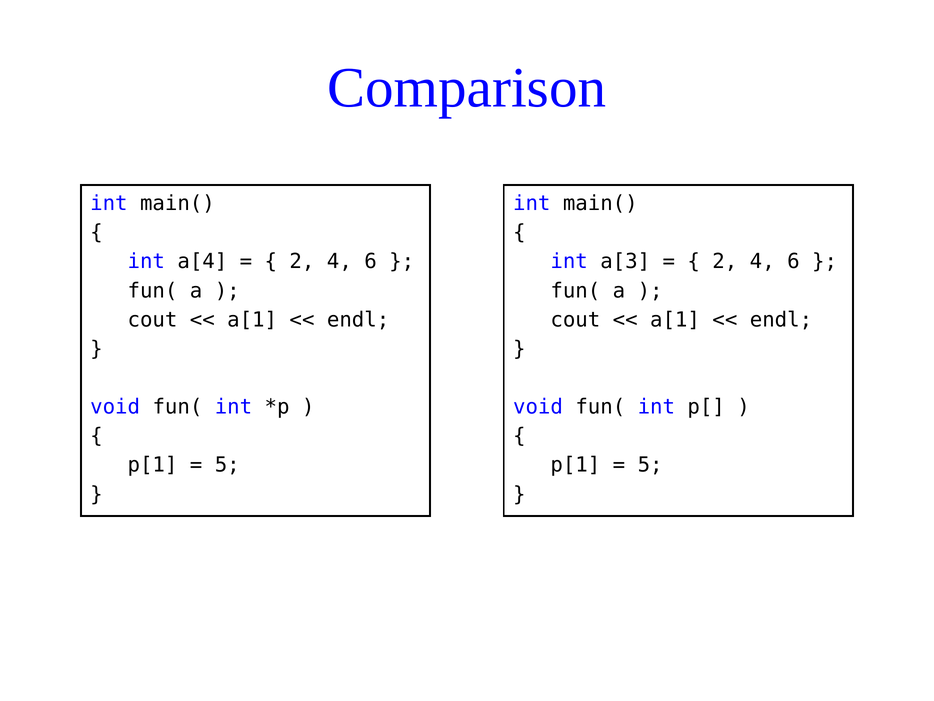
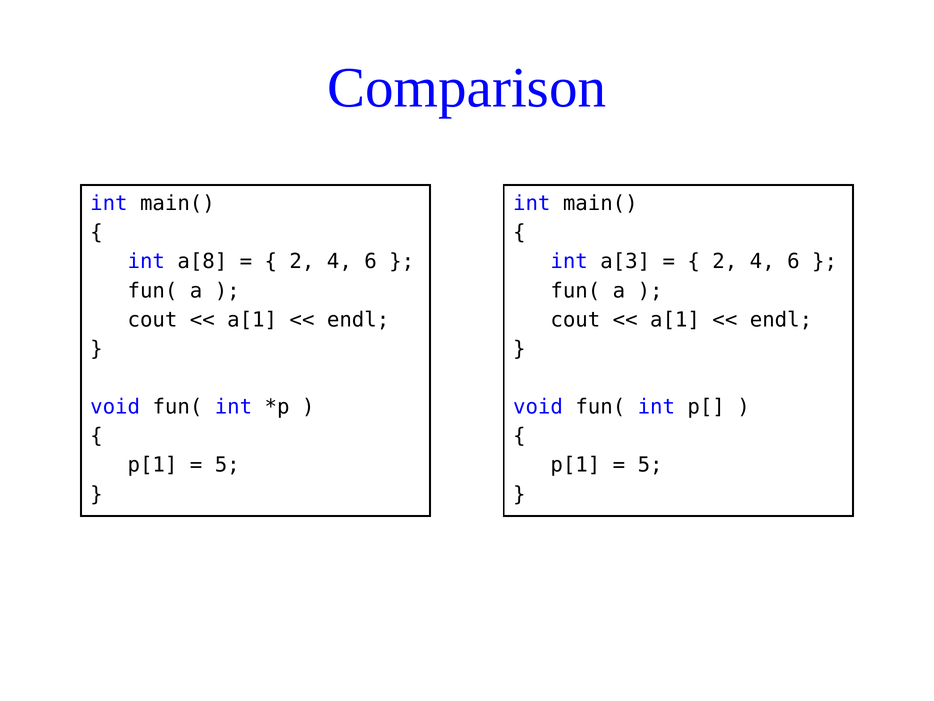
a[4: a[4 -> a[8 (202, 261)
